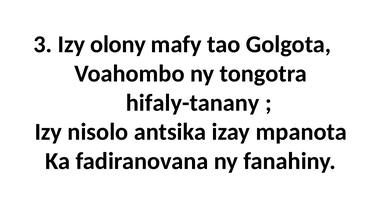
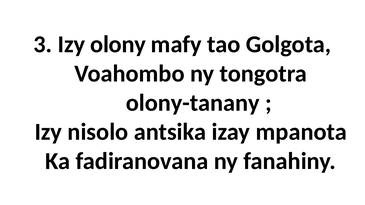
hifaly-tanany: hifaly-tanany -> olony-tanany (193, 103)
